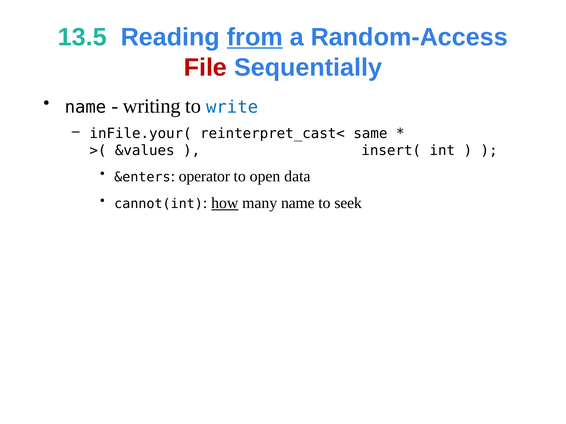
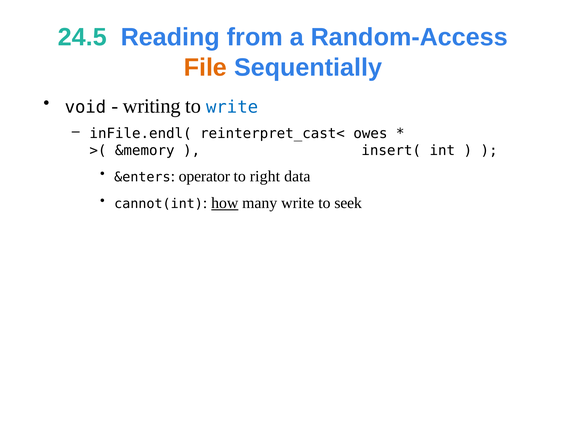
13.5: 13.5 -> 24.5 (82, 37)
from underline: present -> none (255, 37)
File colour: red -> orange (205, 68)
name: name -> void (86, 107)
inFile.your(: inFile.your( -> inFile.endl( (141, 134)
same: same -> owes (370, 134)
&values: &values -> &memory (145, 151)
open: open -> right (265, 176)
many name: name -> write (298, 203)
